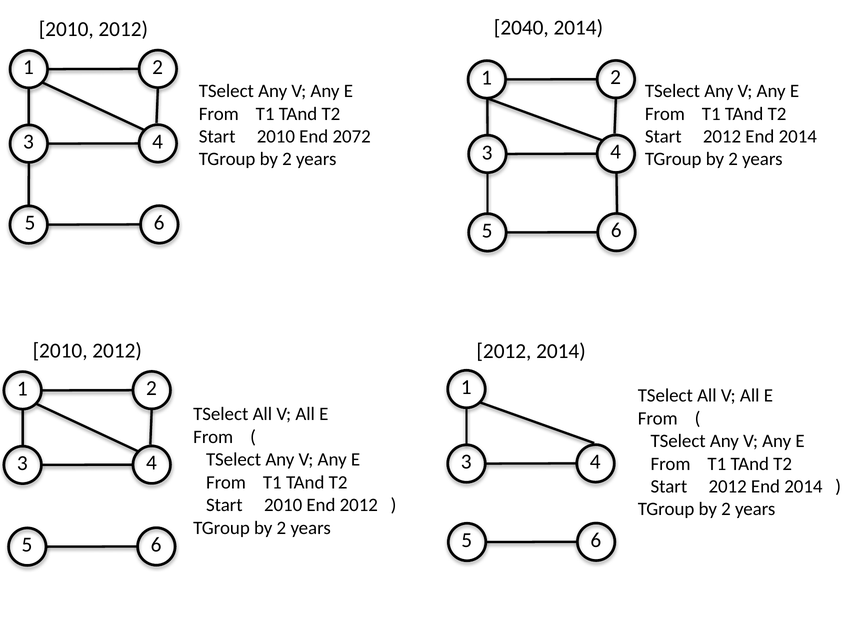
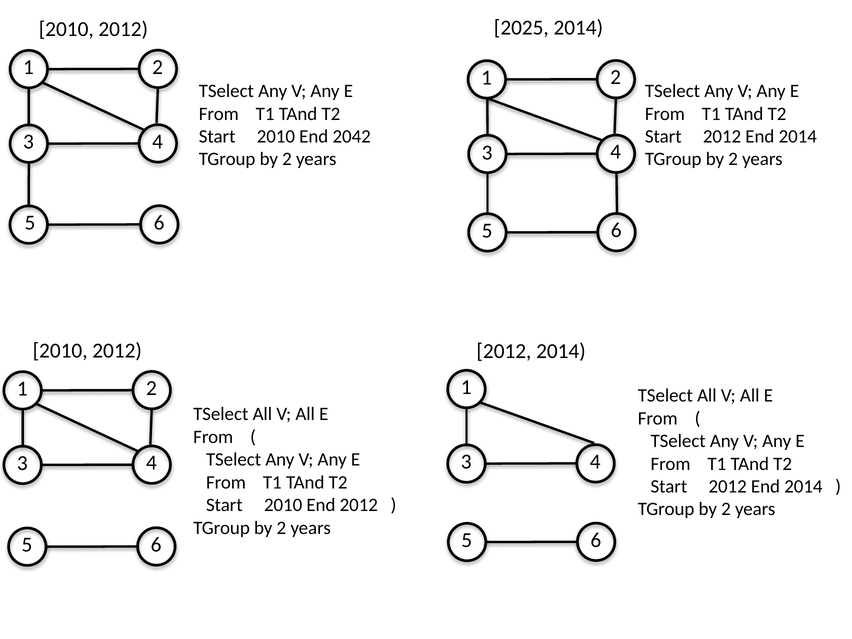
2040: 2040 -> 2025 (521, 28)
2072: 2072 -> 2042 (352, 137)
